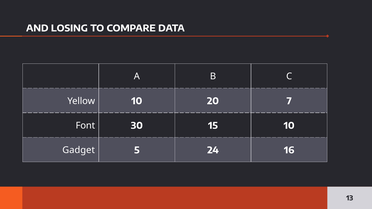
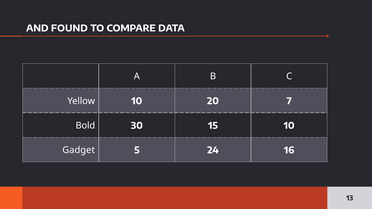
LOSING: LOSING -> FOUND (69, 28)
Font: Font -> Bold (85, 126)
